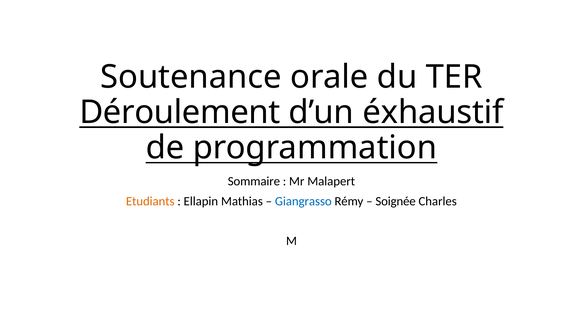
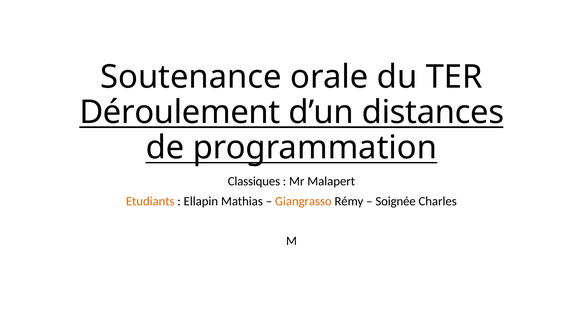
éxhaustif: éxhaustif -> distances (433, 112)
Sommaire: Sommaire -> Classiques (254, 181)
Giangrasso colour: blue -> orange (303, 201)
